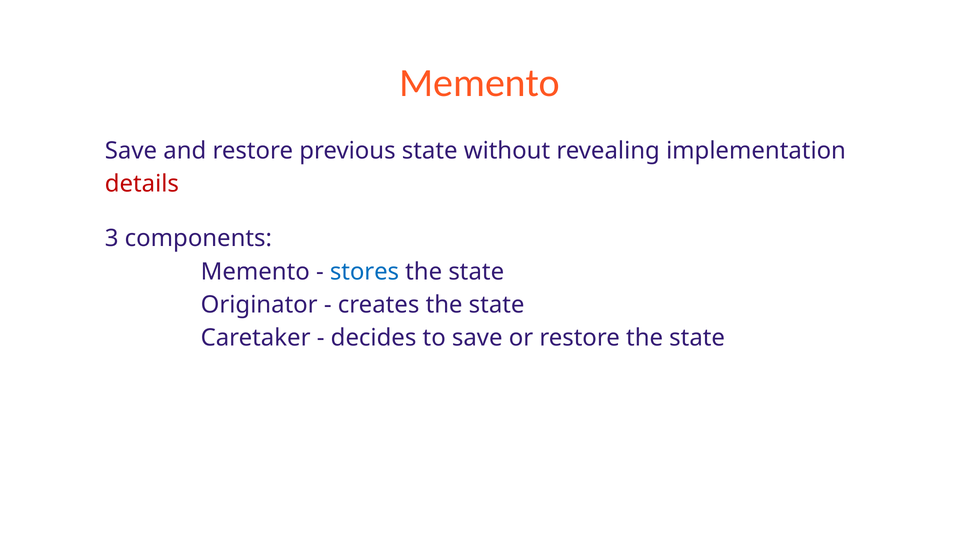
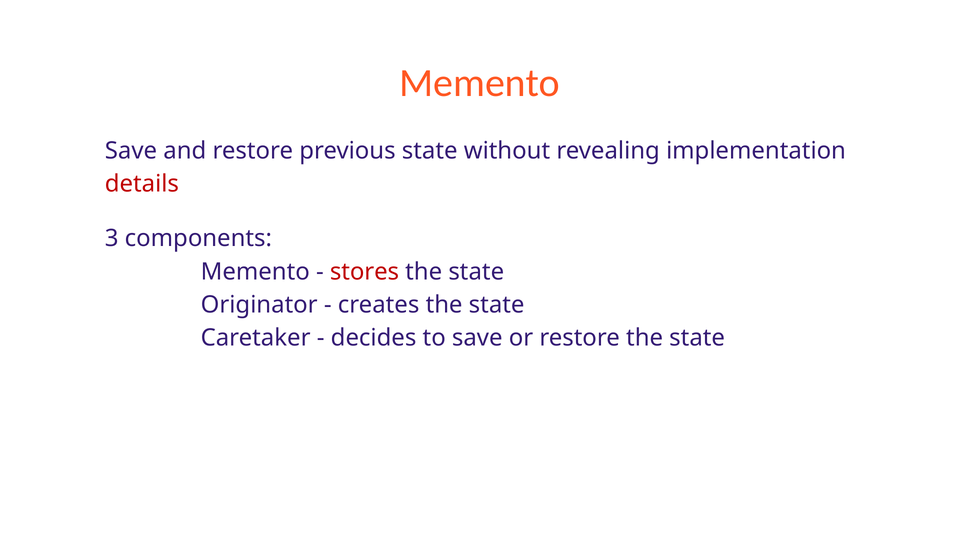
stores colour: blue -> red (365, 271)
